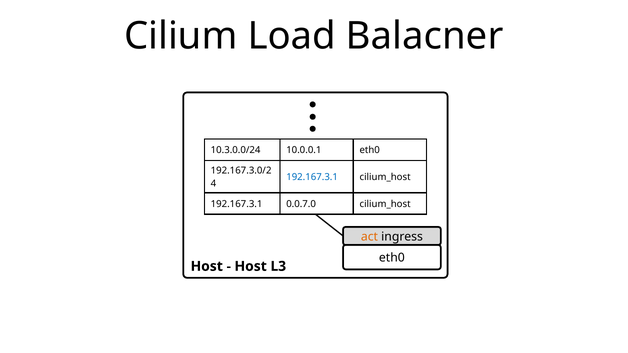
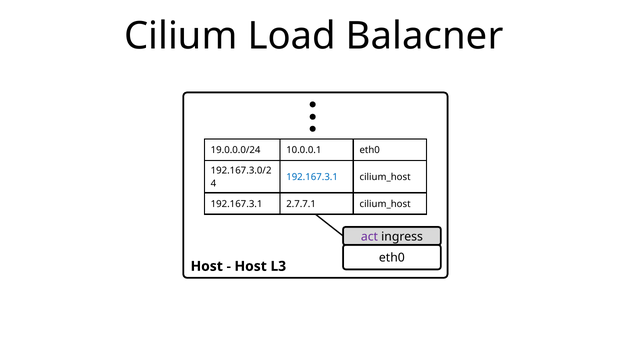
10.3.0.0/24: 10.3.0.0/24 -> 19.0.0.0/24 (236, 150)
0.0.7.0: 0.0.7.0 -> 2.7.7.1 (301, 204)
act colour: orange -> purple (369, 237)
